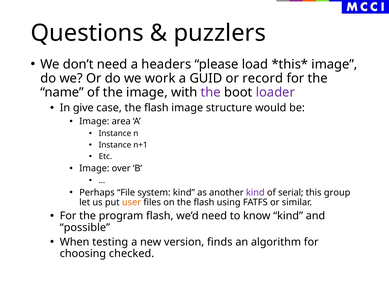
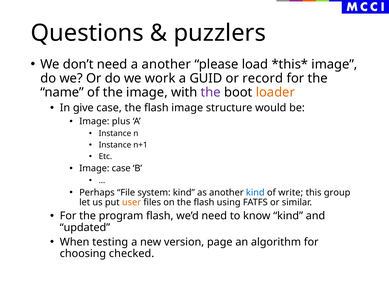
a headers: headers -> another (166, 64)
loader colour: purple -> orange (275, 92)
area: area -> plus (121, 121)
Image over: over -> case (121, 168)
kind colour: purple -> blue (255, 192)
serial: serial -> write (291, 192)
possible: possible -> updated (85, 227)
finds: finds -> page (220, 242)
